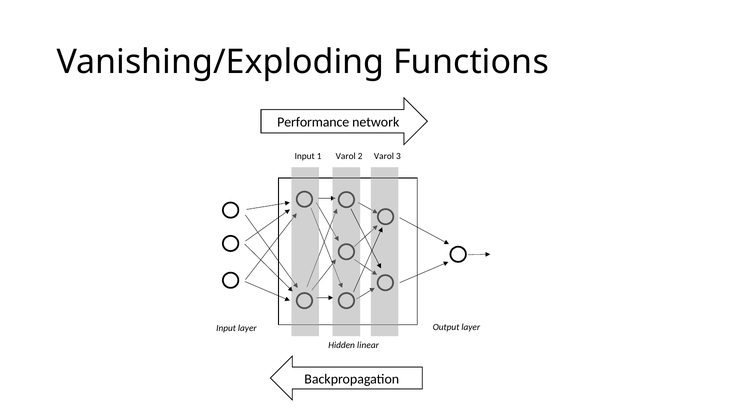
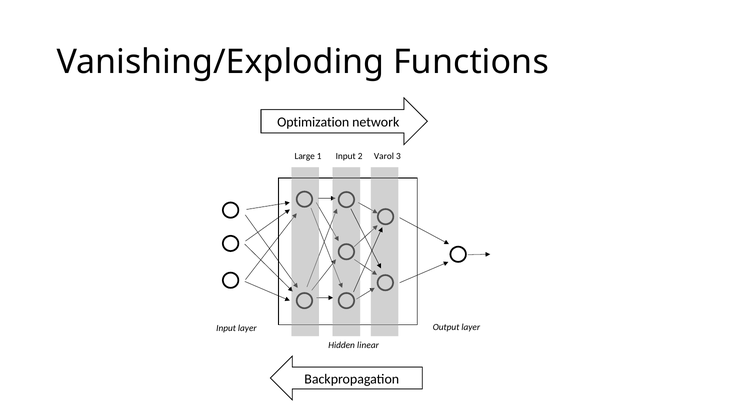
Performance: Performance -> Optimization (313, 122)
Input: Input -> Large (305, 157)
1 Varol: Varol -> Input (346, 157)
